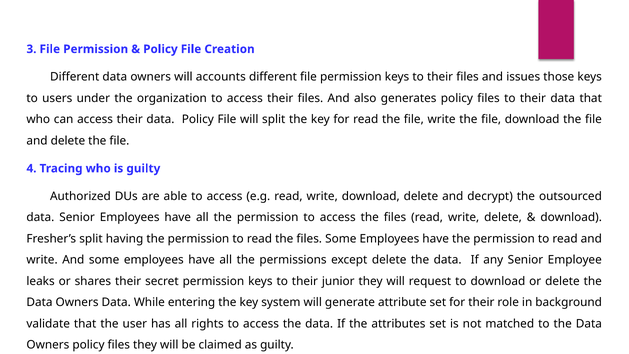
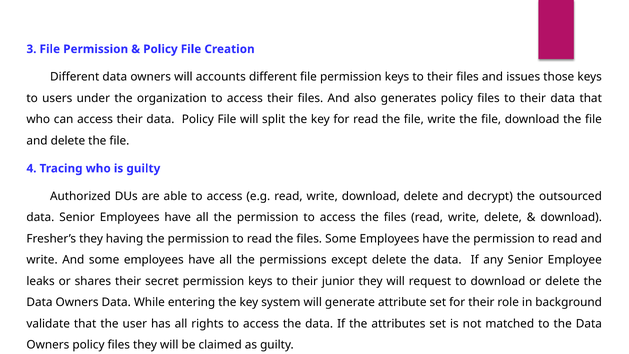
Fresher’s split: split -> they (91, 239)
